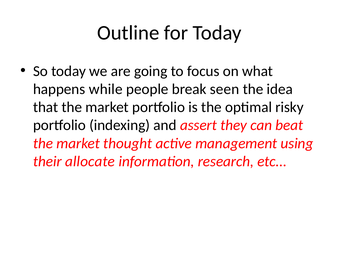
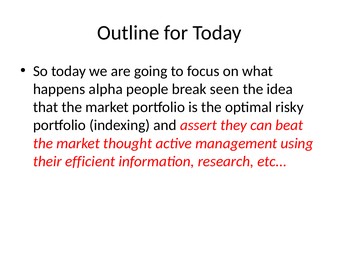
while: while -> alpha (106, 89)
allocate: allocate -> efficient (90, 162)
